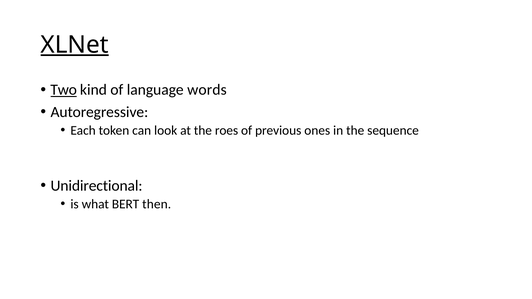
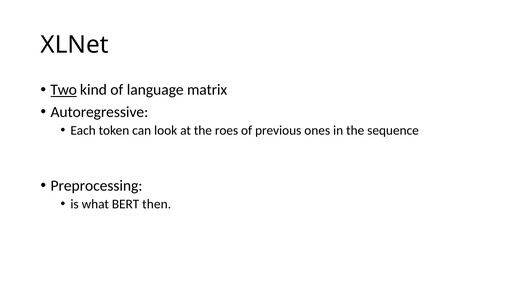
XLNet underline: present -> none (75, 45)
words: words -> matrix (207, 90)
Unidirectional: Unidirectional -> Preprocessing (97, 186)
